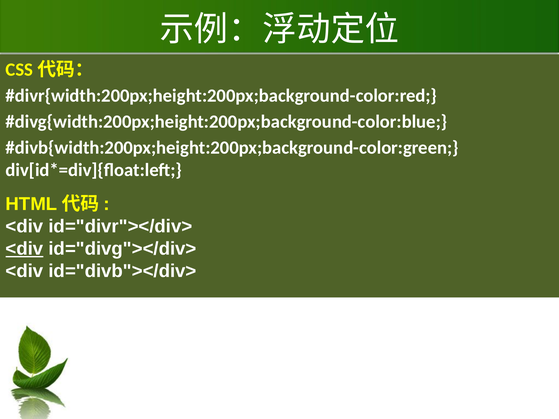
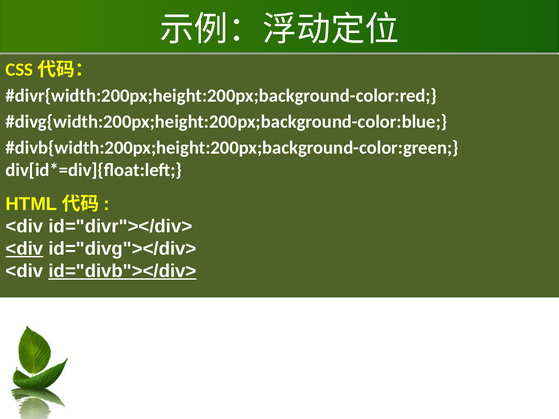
id="divb"></div> underline: none -> present (122, 271)
